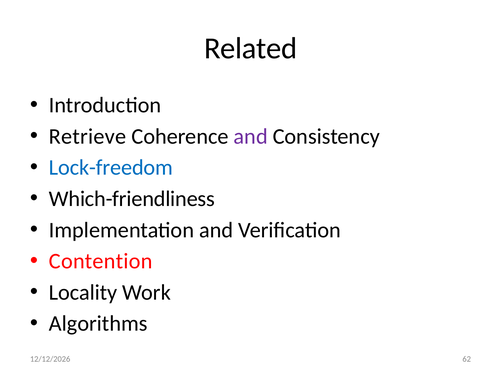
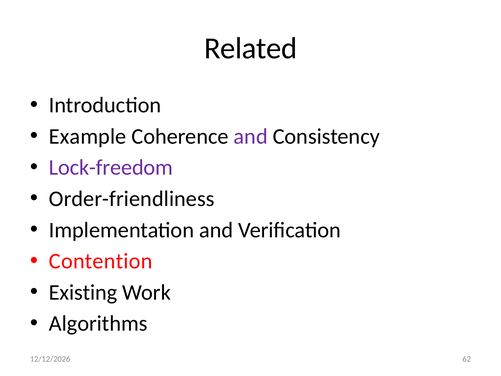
Retrieve: Retrieve -> Example (88, 136)
Lock-freedom colour: blue -> purple (111, 167)
Which-friendliness: Which-friendliness -> Order-friendliness (132, 199)
Locality: Locality -> Existing (83, 292)
